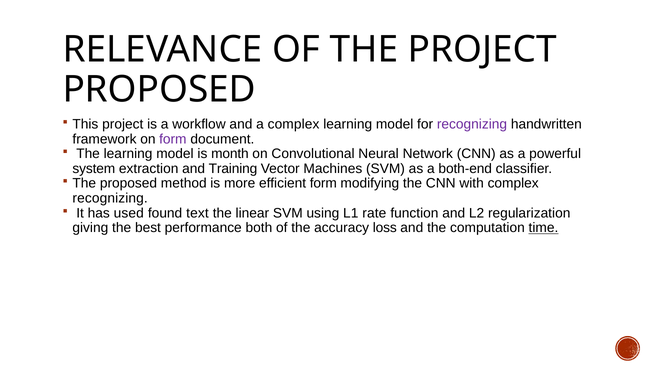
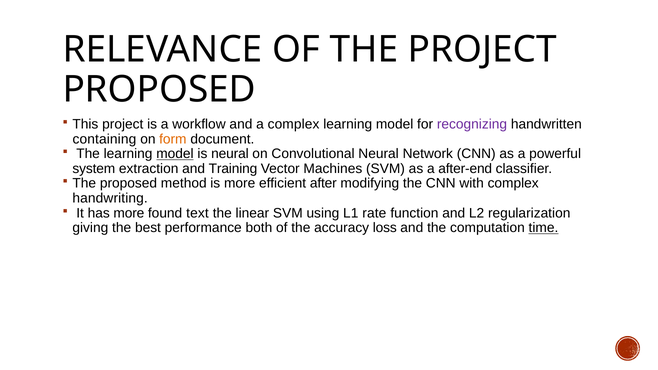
framework: framework -> containing (104, 139)
form colour: purple -> orange (173, 139)
model underline: none -> present (175, 154)
is month: month -> neural (230, 154)
both-end: both-end -> after-end (465, 169)
efficient form: form -> after (323, 183)
recognizing: recognizing -> handwriting (110, 198)
has used: used -> more (129, 213)
